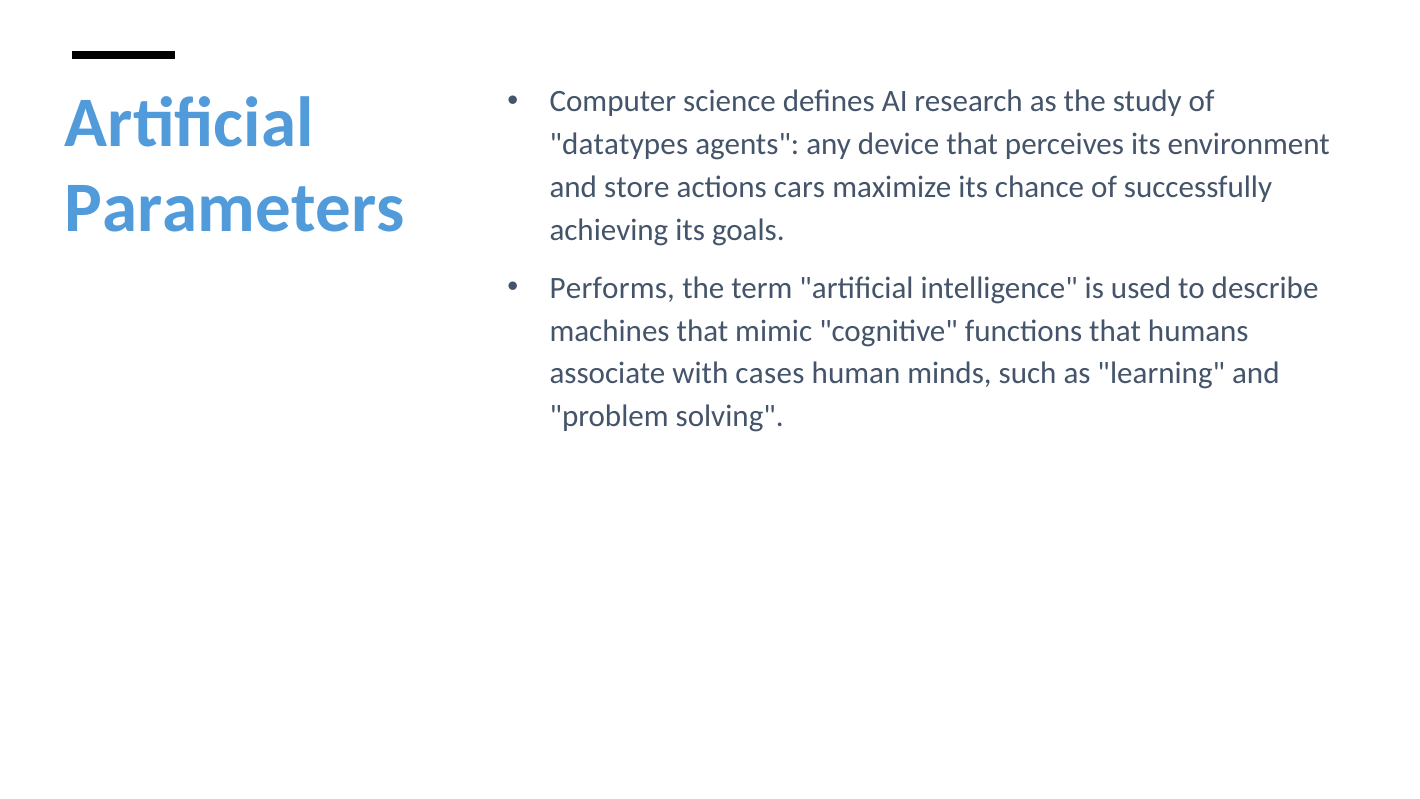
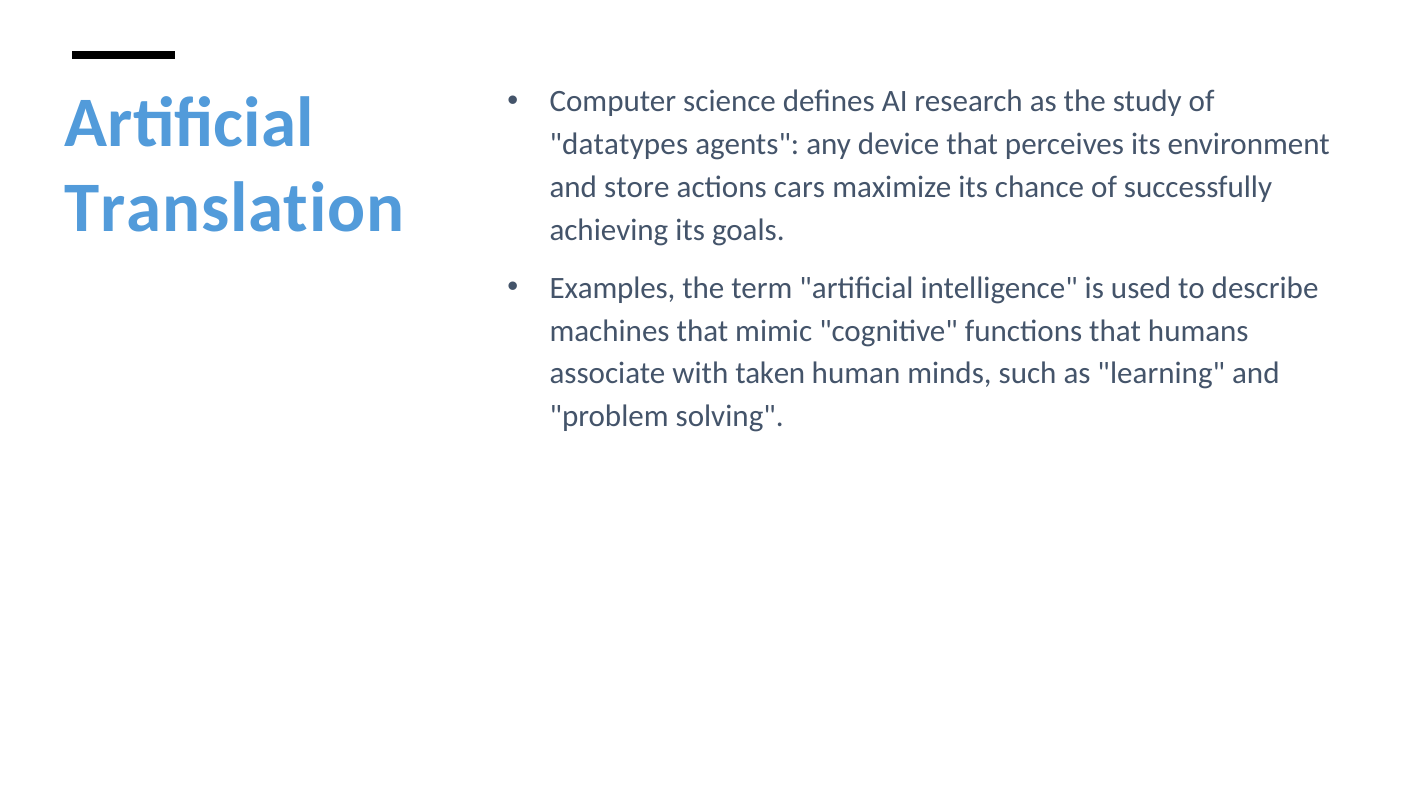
Parameters: Parameters -> Translation (235, 208)
Performs: Performs -> Examples (612, 288)
cases: cases -> taken (770, 374)
